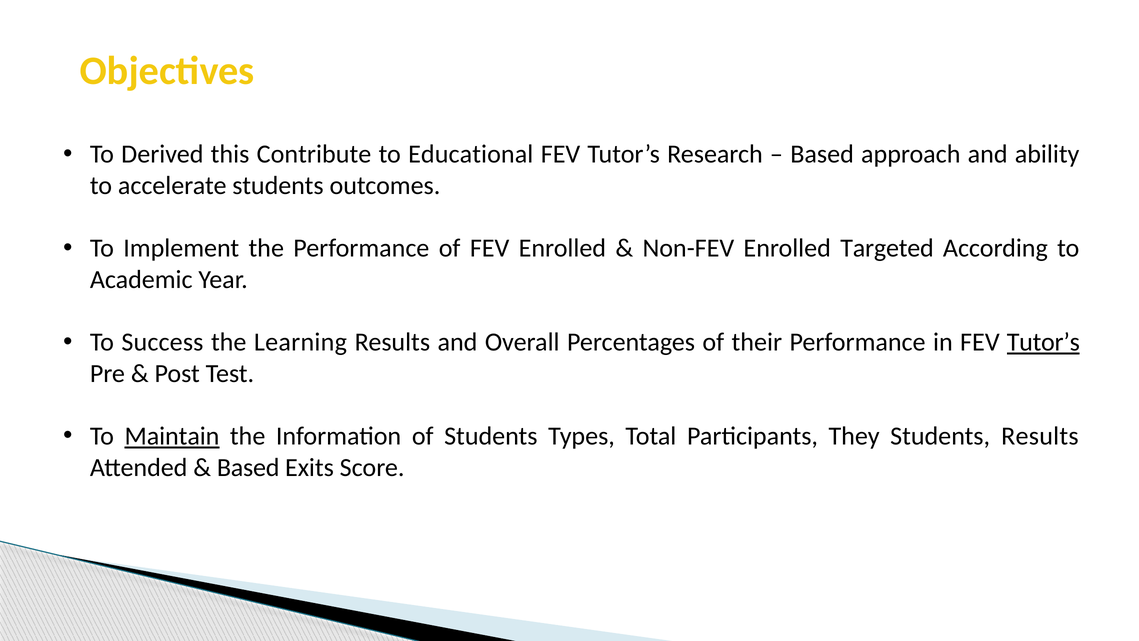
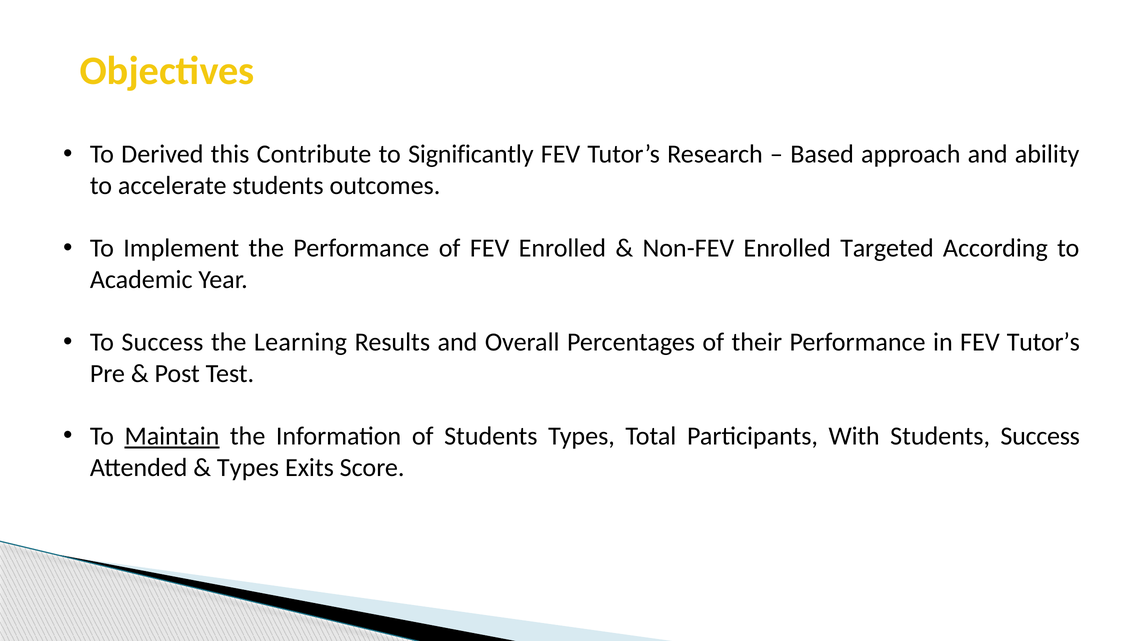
Educational: Educational -> Significantly (471, 154)
Tutor’s underline: present -> none (1043, 342)
They: They -> With (854, 436)
Students Results: Results -> Success (1040, 436)
Based: Based -> Types (248, 467)
